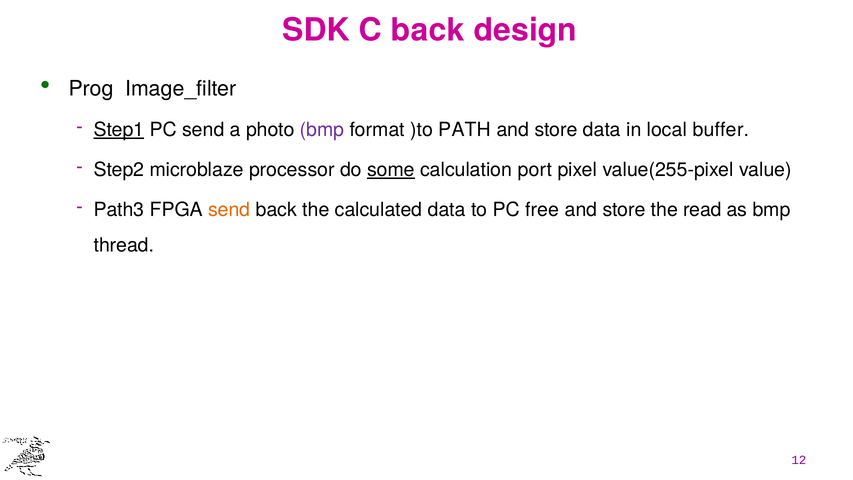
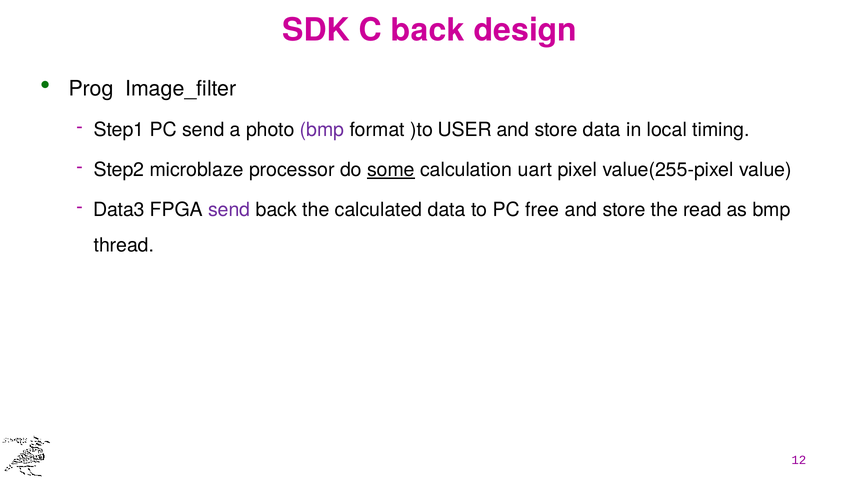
Step1 underline: present -> none (119, 130)
PATH: PATH -> USER (465, 130)
buffer: buffer -> timing (721, 130)
port: port -> uart (535, 170)
Path3: Path3 -> Data3 (119, 210)
send colour: orange -> purple (229, 210)
